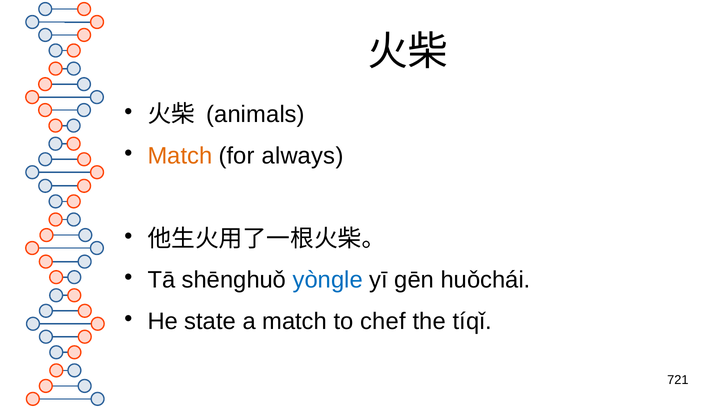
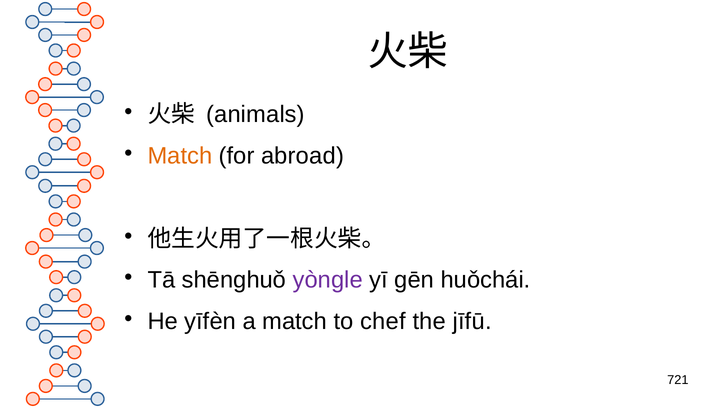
always: always -> abroad (303, 156)
yòngle colour: blue -> purple (328, 280)
state: state -> yīfèn (210, 321)
tíqǐ: tíqǐ -> jīfū (472, 321)
